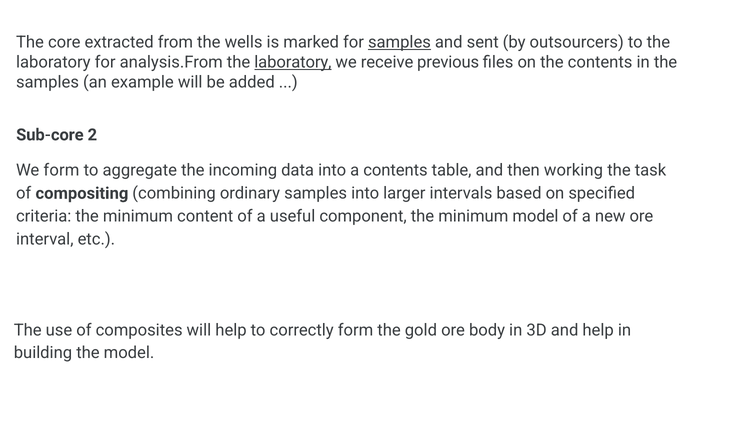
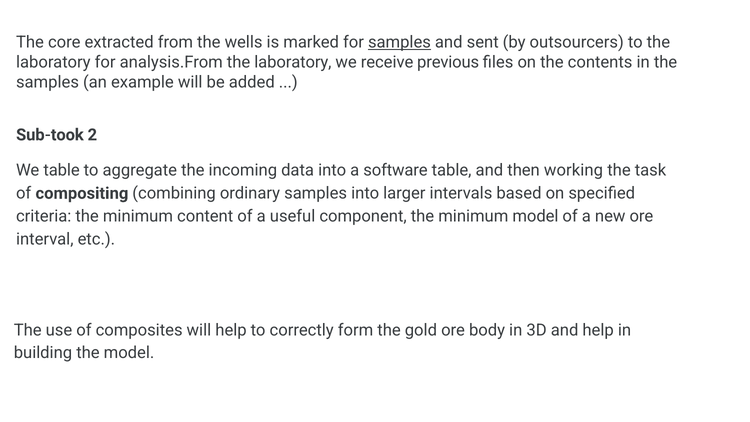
laboratory underline: present -> none (293, 62)
Sub-core: Sub-core -> Sub-took (50, 135)
We form: form -> table (62, 170)
a contents: contents -> software (395, 170)
